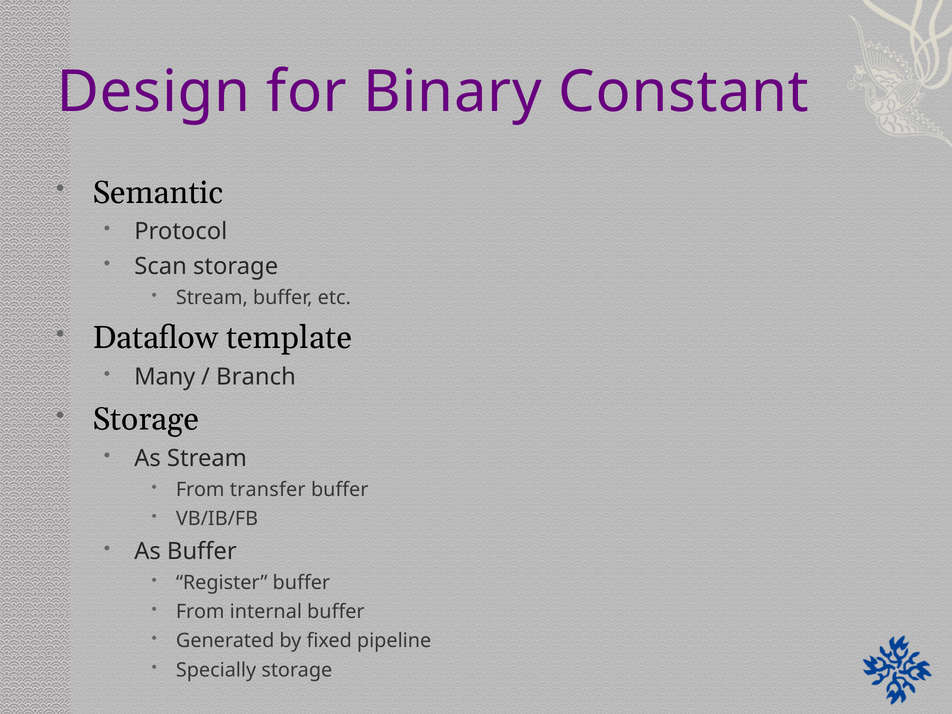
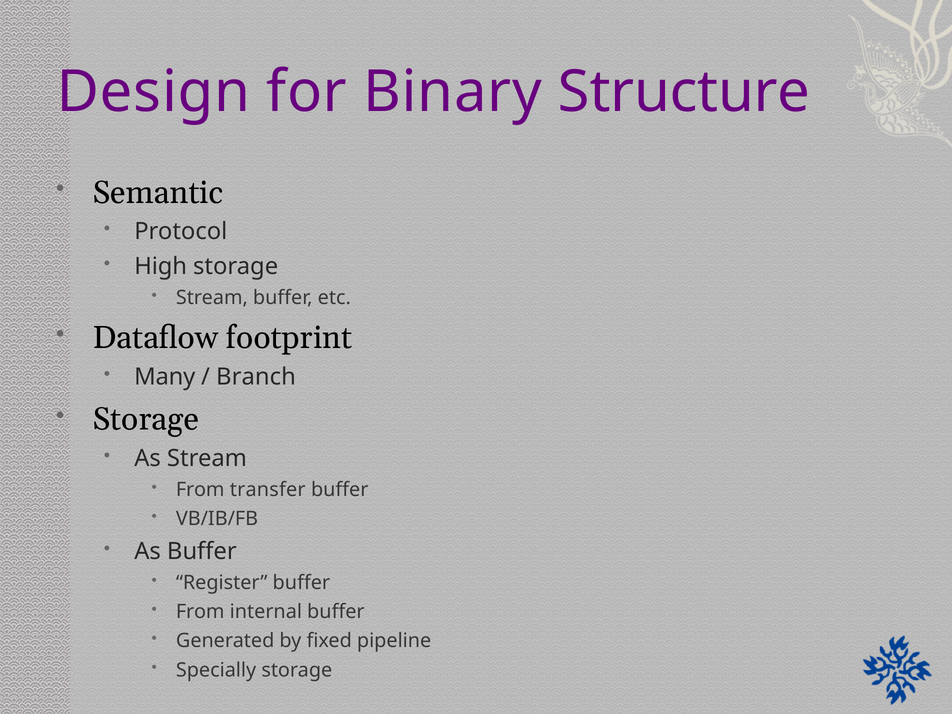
Constant: Constant -> Structure (684, 92)
Scan: Scan -> High (161, 267)
template: template -> footprint (289, 338)
